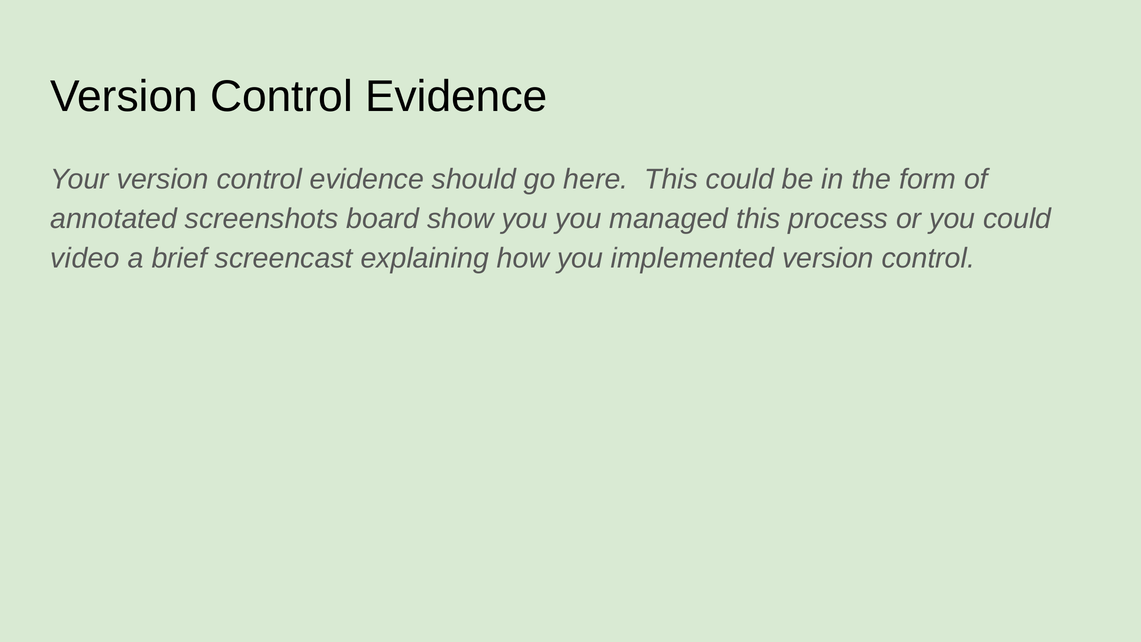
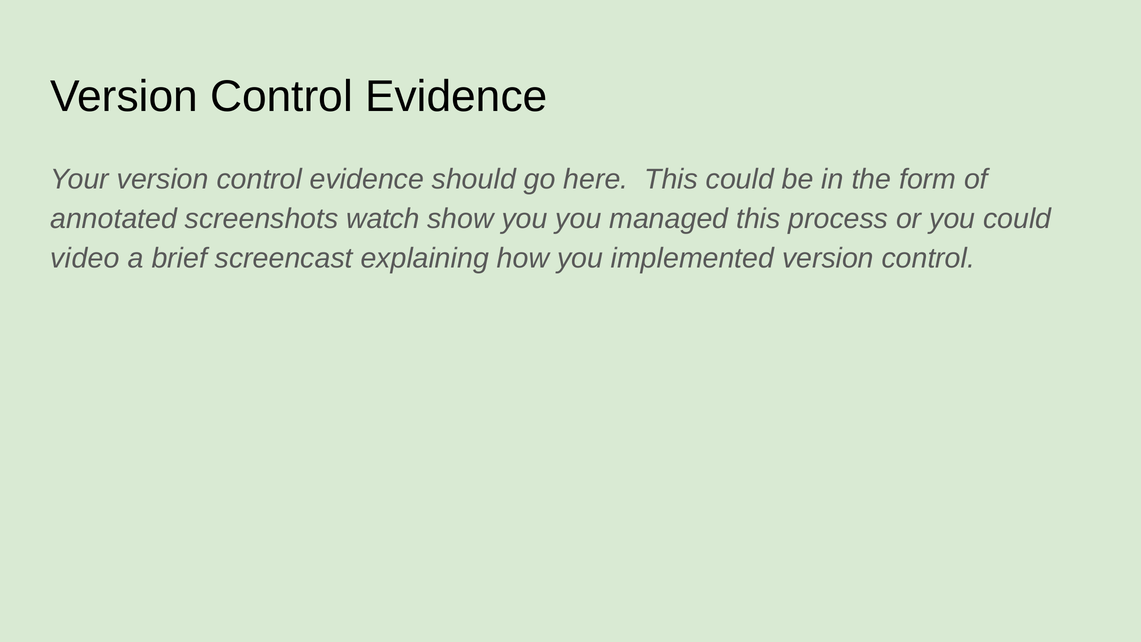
board: board -> watch (383, 219)
